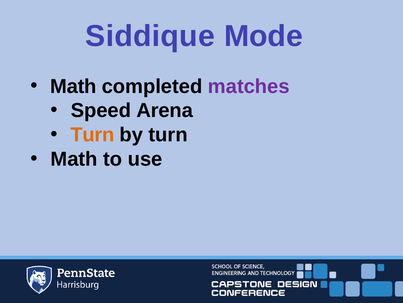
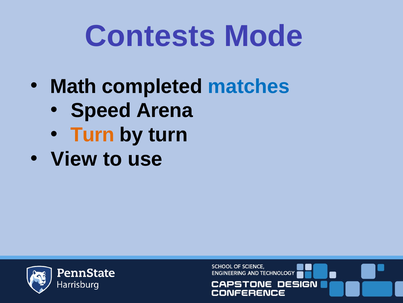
Siddique: Siddique -> Contests (150, 36)
matches colour: purple -> blue (249, 86)
Math: Math -> View (74, 159)
